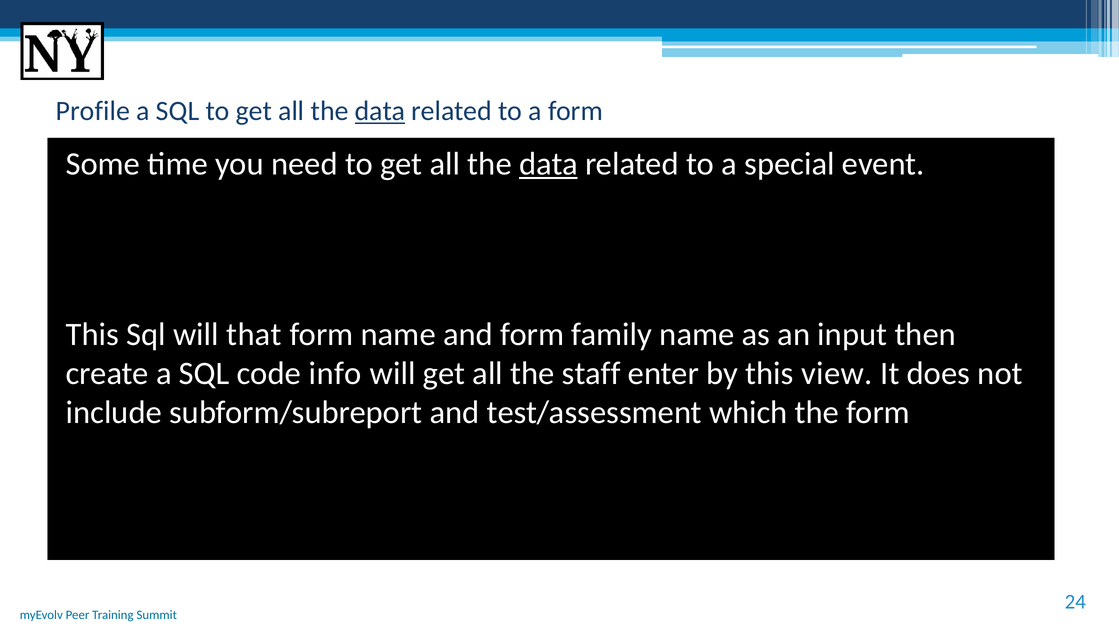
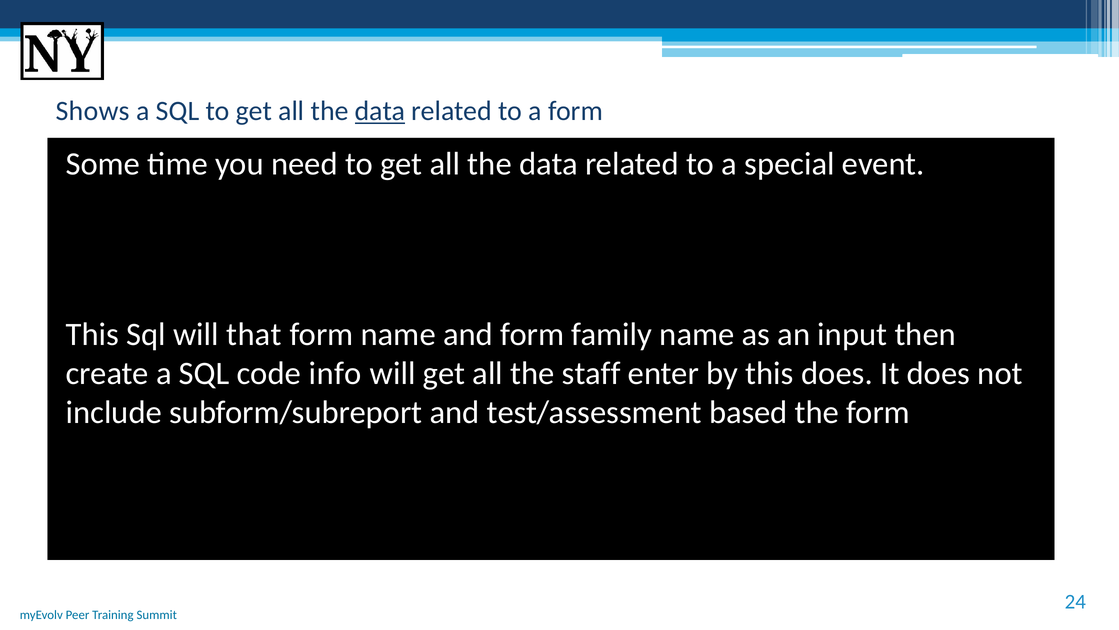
Profile: Profile -> Shows (93, 111)
data underline: present -> none (549, 164)
this view: view -> does (837, 373)
which: which -> based (748, 412)
